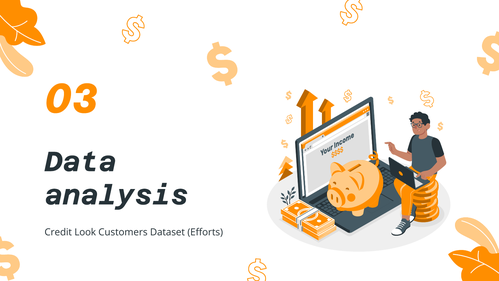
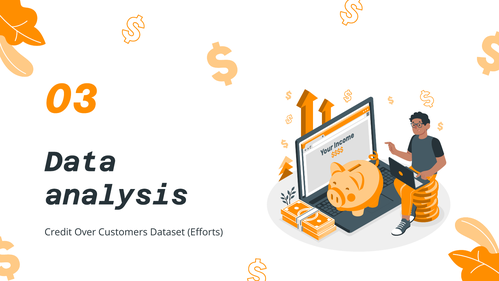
Look: Look -> Over (85, 232)
